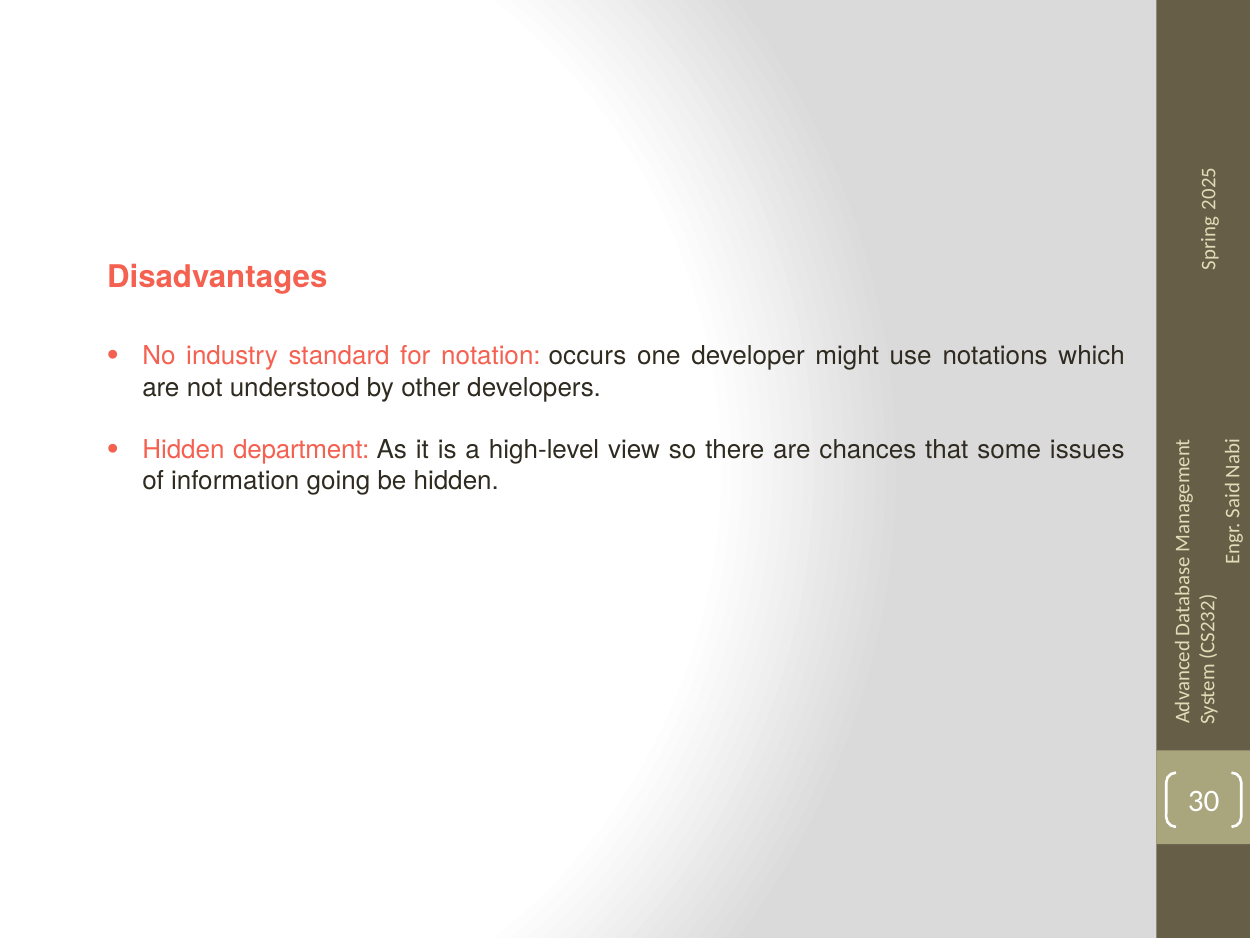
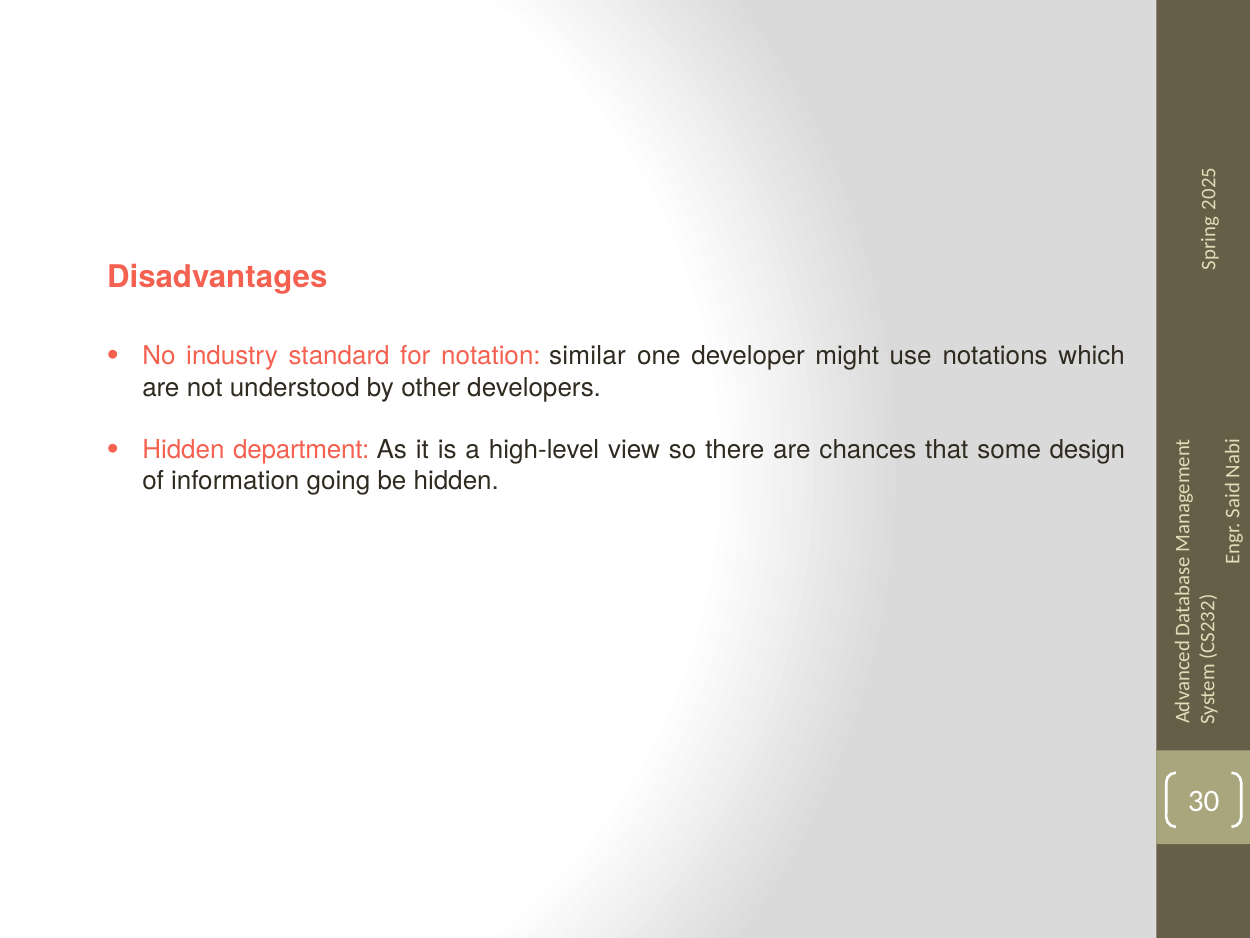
occurs: occurs -> similar (587, 356)
issues: issues -> design (1087, 450)
